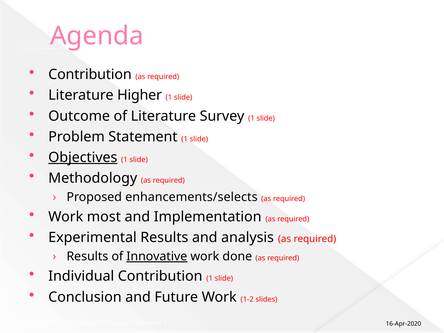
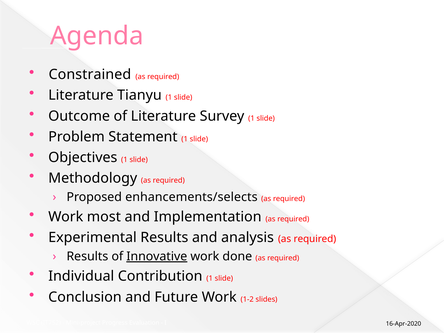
Contribution: Contribution -> Constrained (90, 75)
Higher: Higher -> Tianyu (139, 95)
Objectives underline: present -> none (83, 157)
